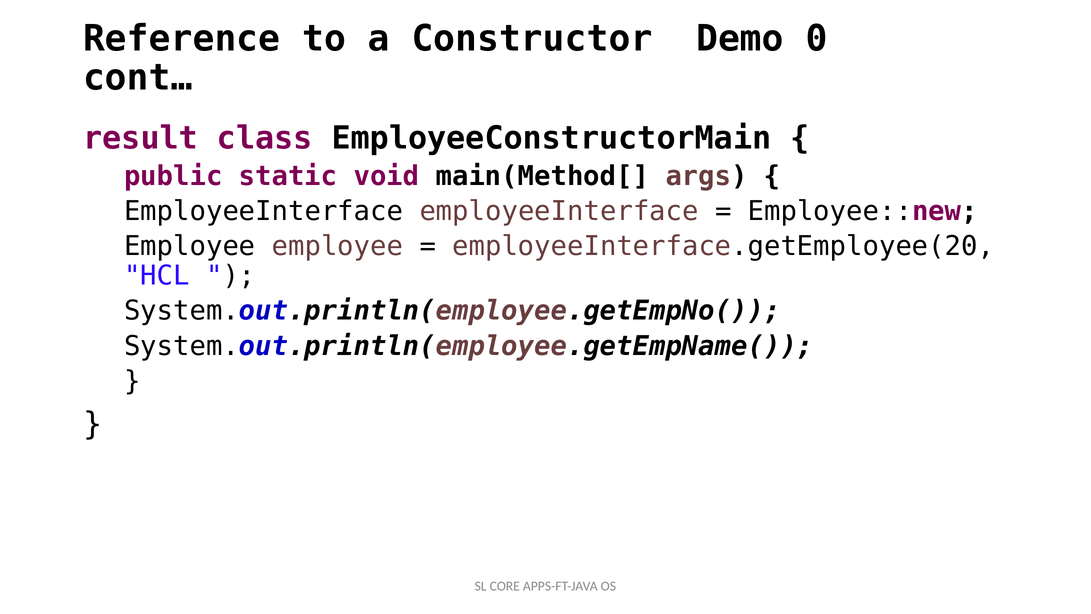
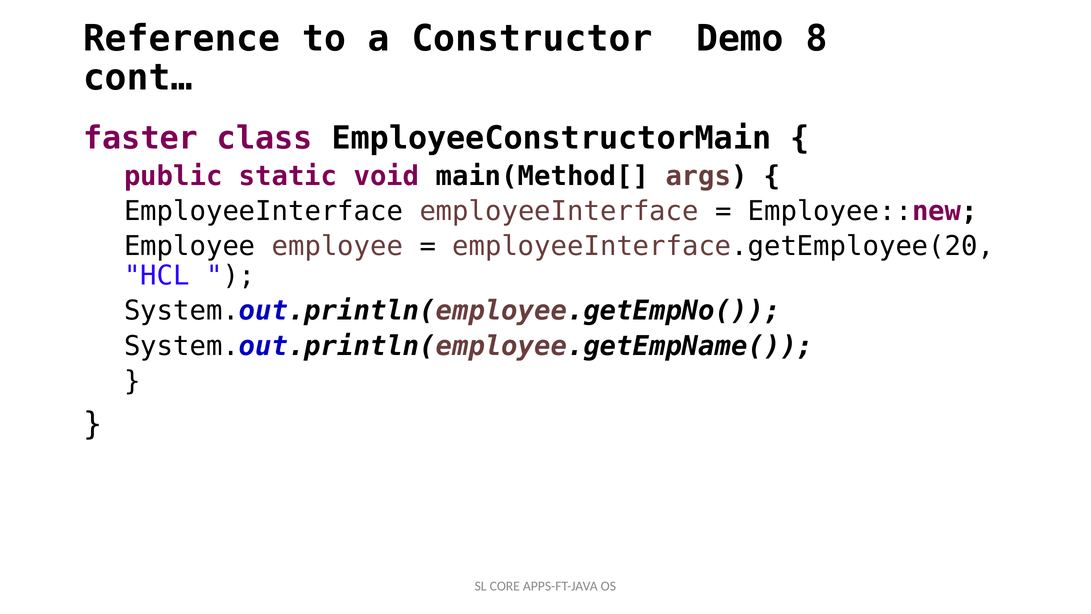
0: 0 -> 8 (817, 39)
result: result -> faster (141, 138)
